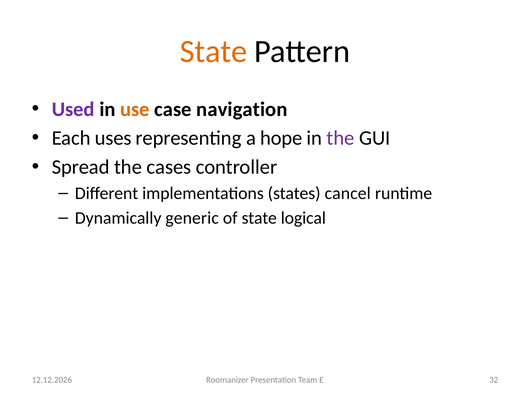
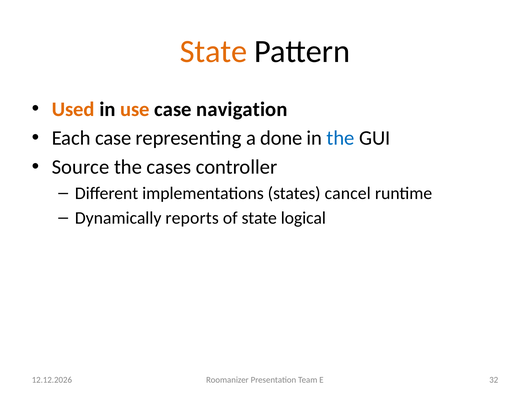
Used colour: purple -> orange (73, 109)
Each uses: uses -> case (113, 138)
hope: hope -> done (281, 138)
the colour: purple -> blue (340, 138)
Spread: Spread -> Source (81, 167)
generic: generic -> reports (192, 218)
